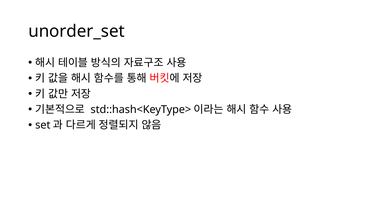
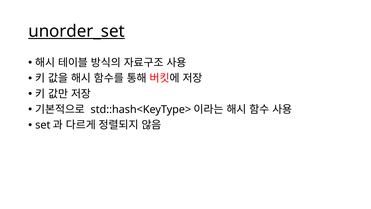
unorder_set underline: none -> present (77, 31)
